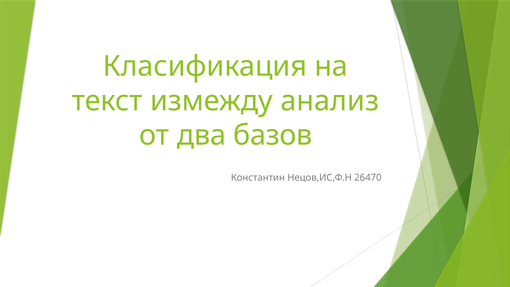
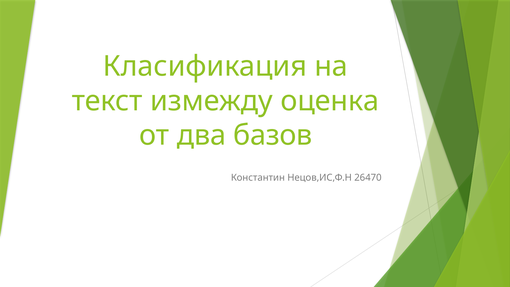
анализ: анализ -> оценка (330, 101)
